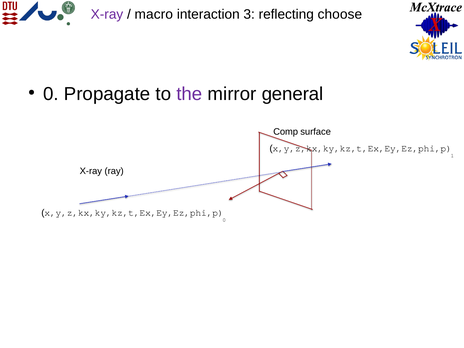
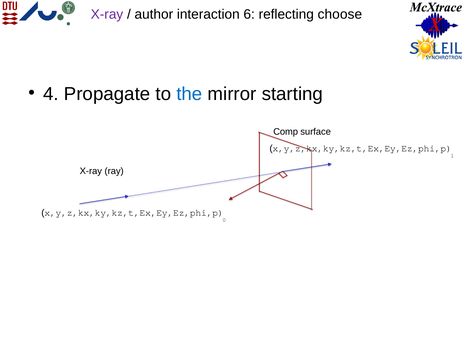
macro: macro -> author (154, 14)
3: 3 -> 6 (249, 14)
0: 0 -> 4 (51, 94)
the colour: purple -> blue (189, 94)
general: general -> starting (292, 94)
